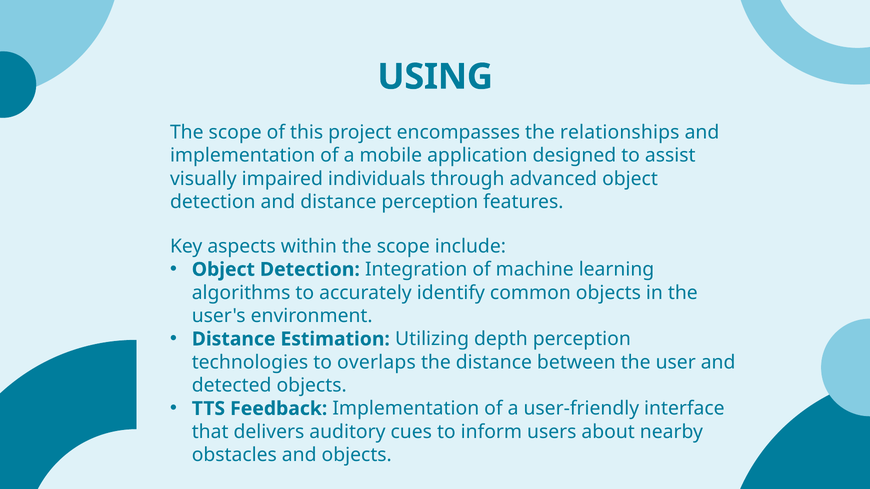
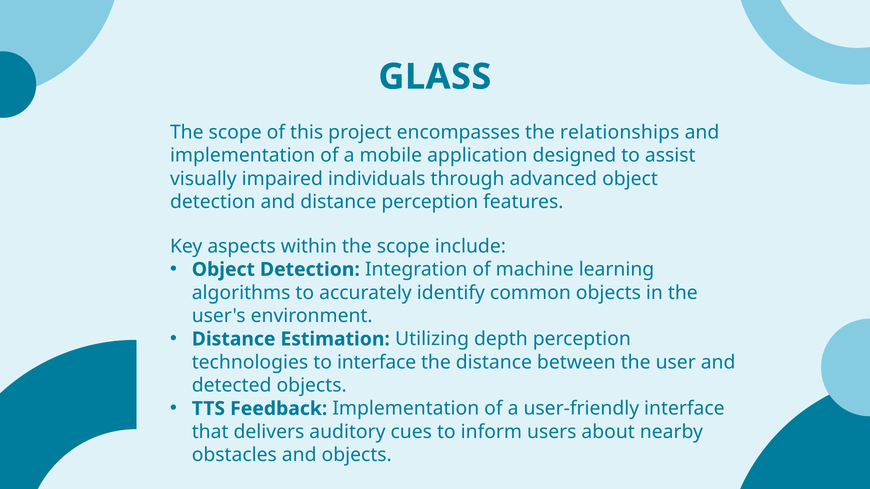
USING: USING -> GLASS (435, 77)
to overlaps: overlaps -> interface (377, 362)
